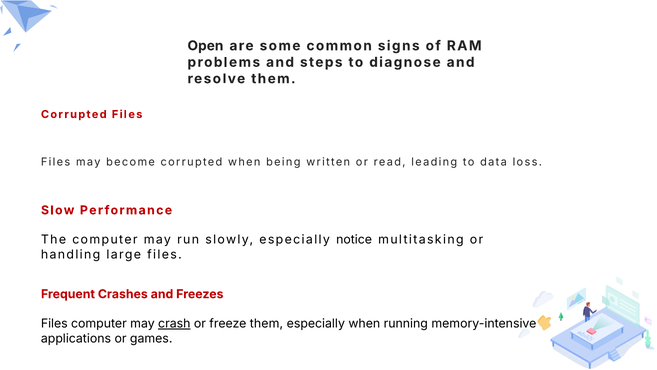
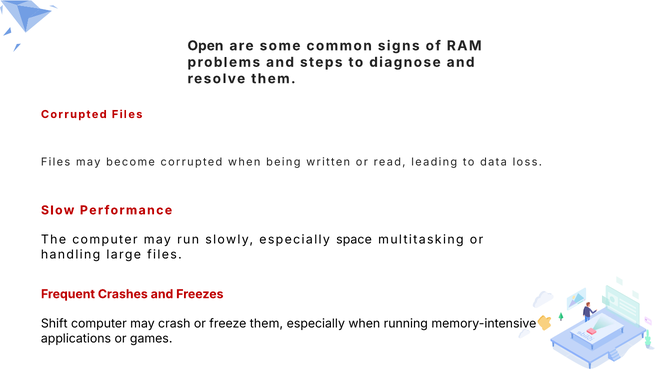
notice: notice -> space (354, 240)
Files: Files -> Shift (54, 323)
crash underline: present -> none (174, 323)
